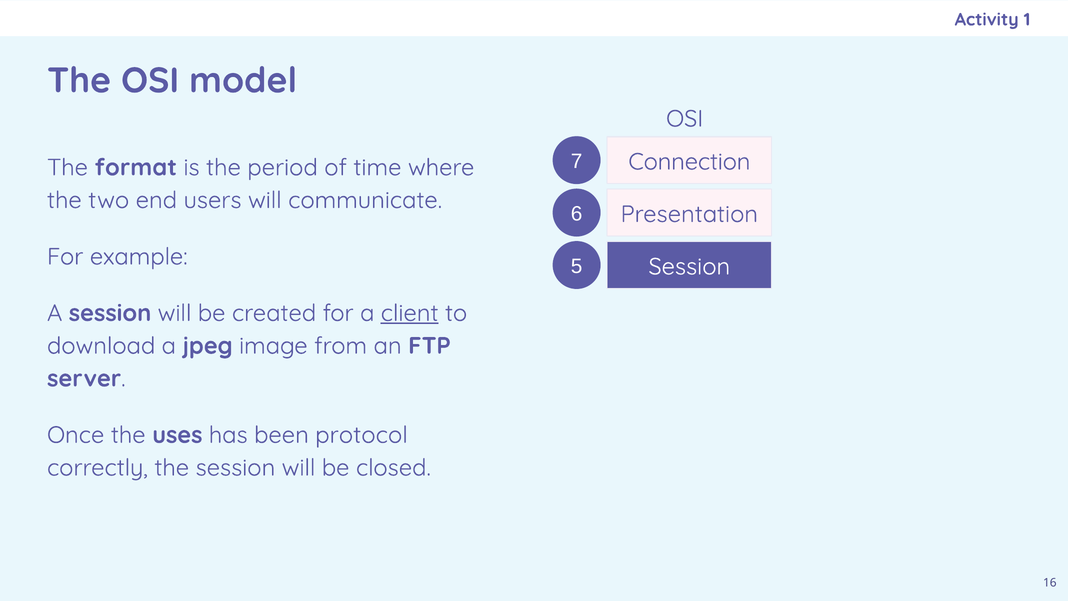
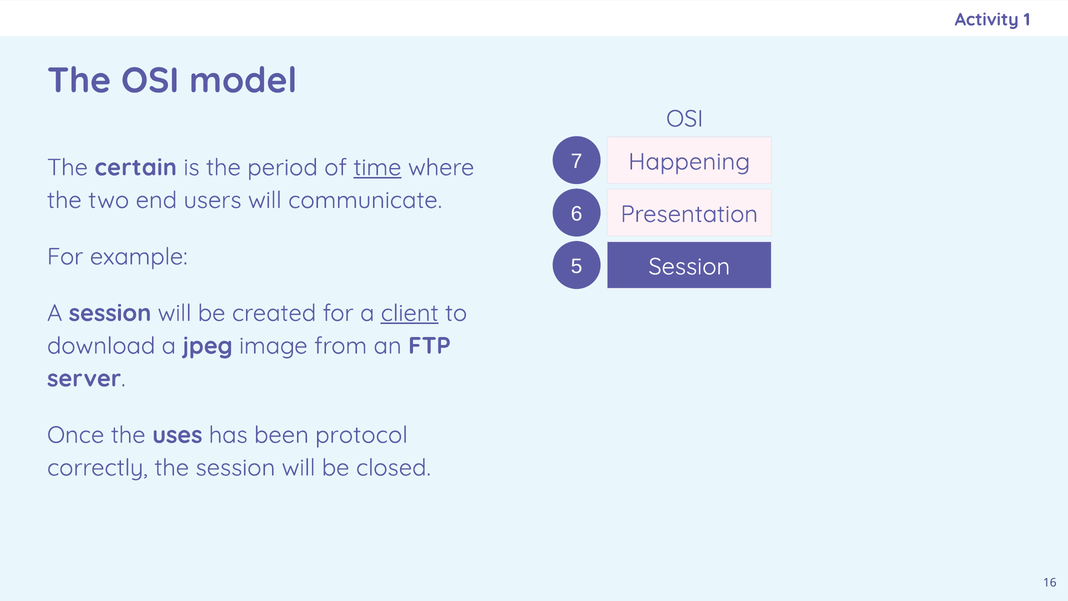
Connection: Connection -> Happening (689, 162)
format: format -> certain (136, 167)
time underline: none -> present (377, 167)
